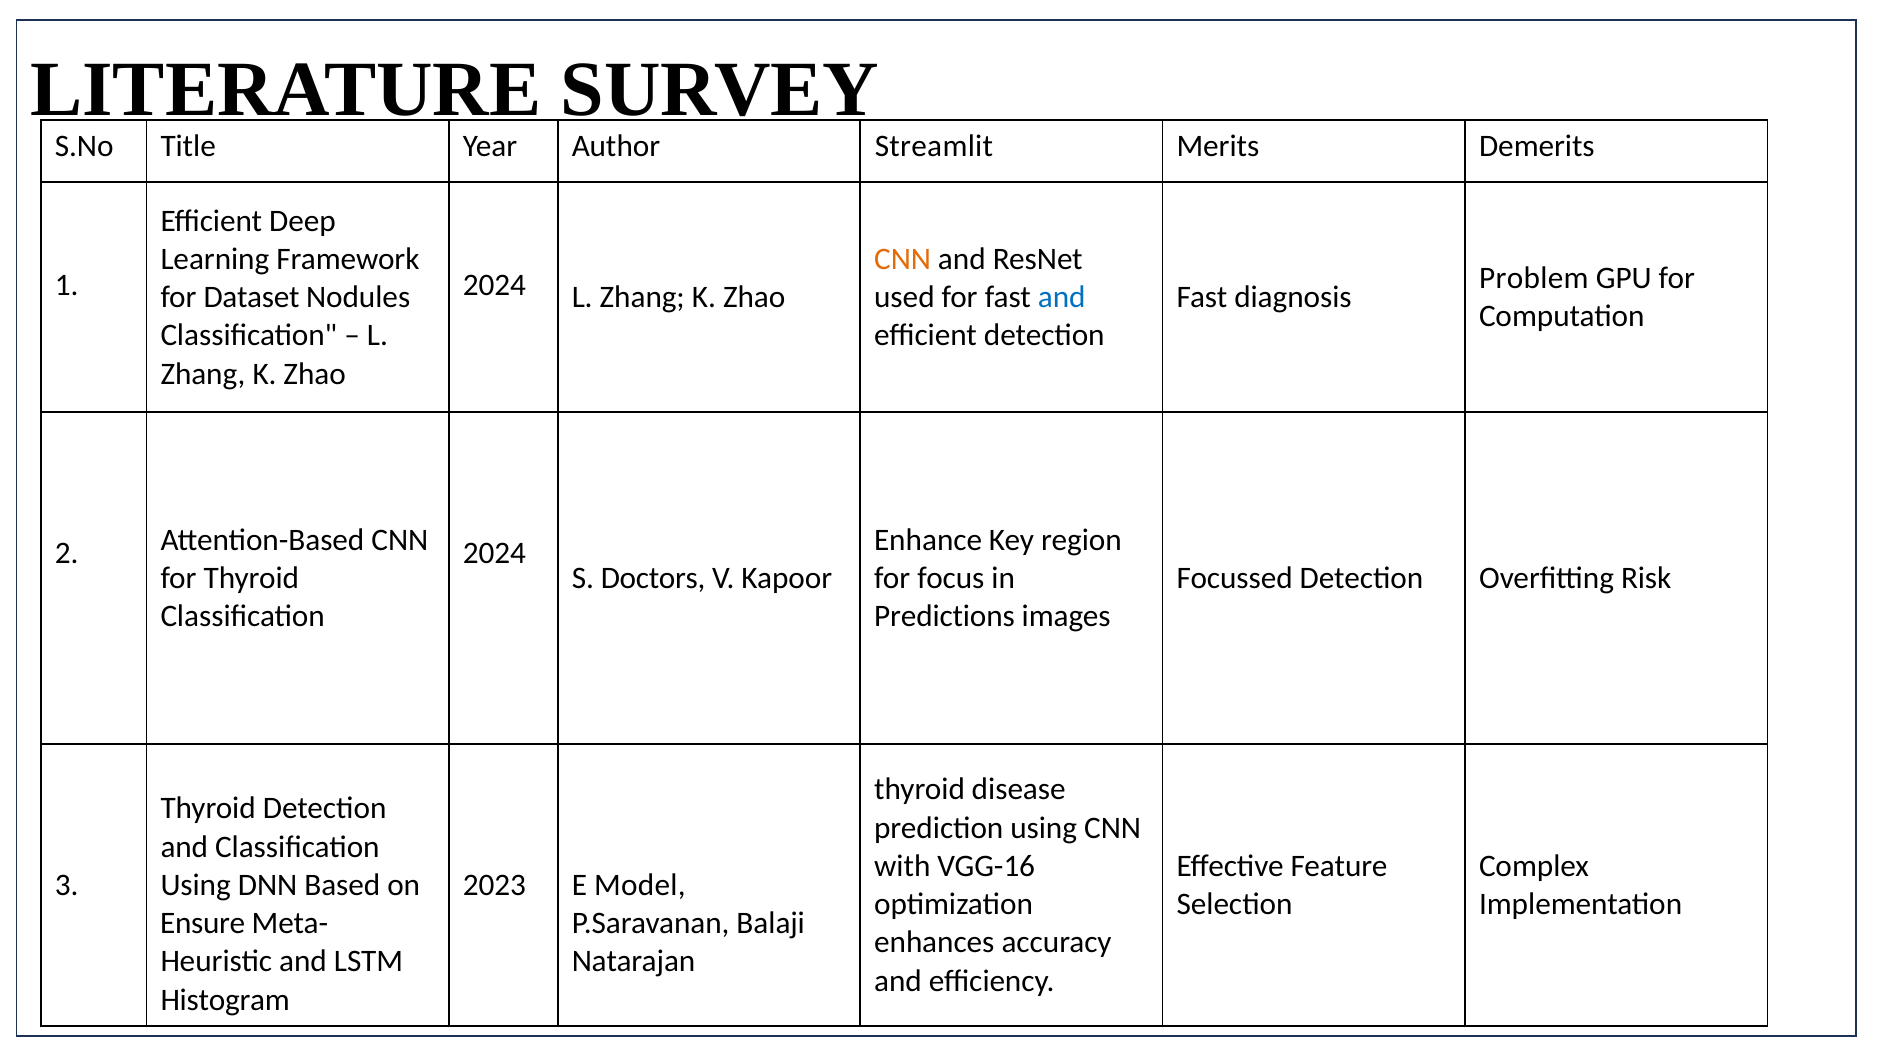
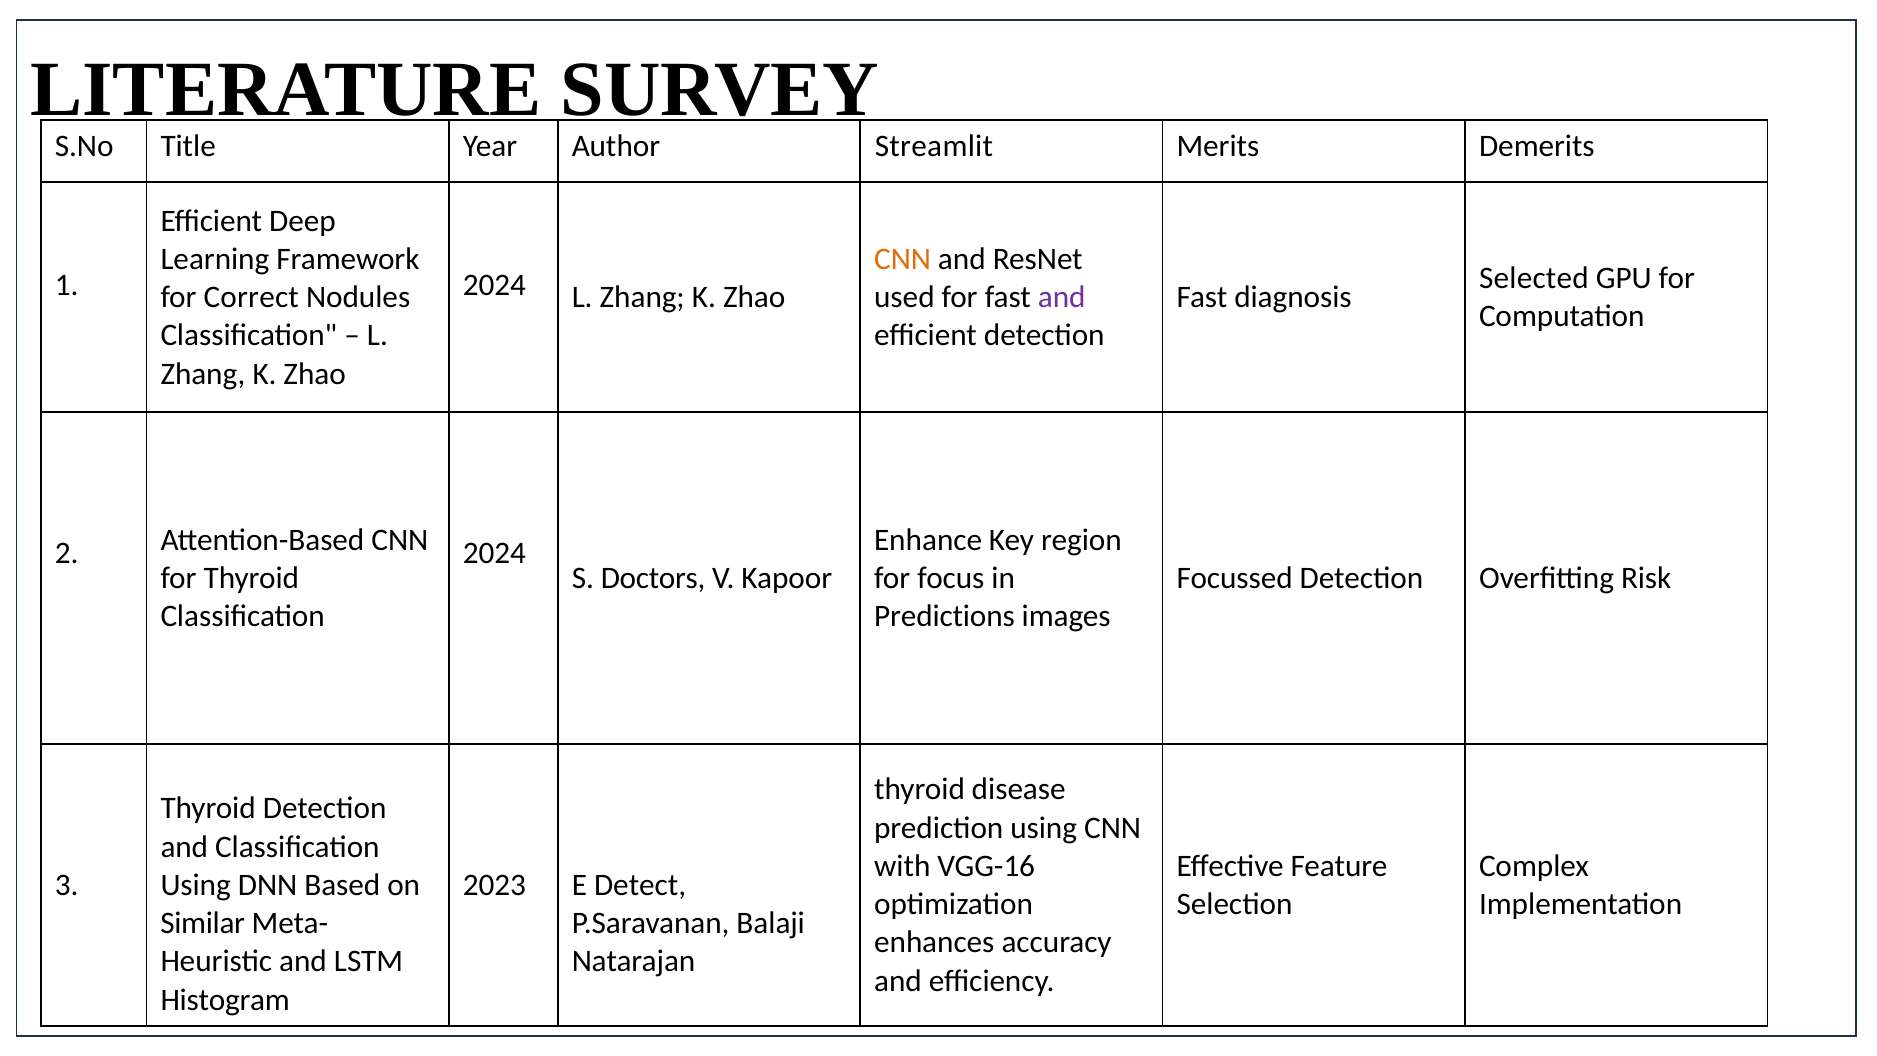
Problem: Problem -> Selected (1534, 278)
Dataset: Dataset -> Correct (251, 297)
and colour: blue -> purple (1062, 297)
Model: Model -> Detect (640, 885)
Ensure: Ensure -> Similar (203, 923)
